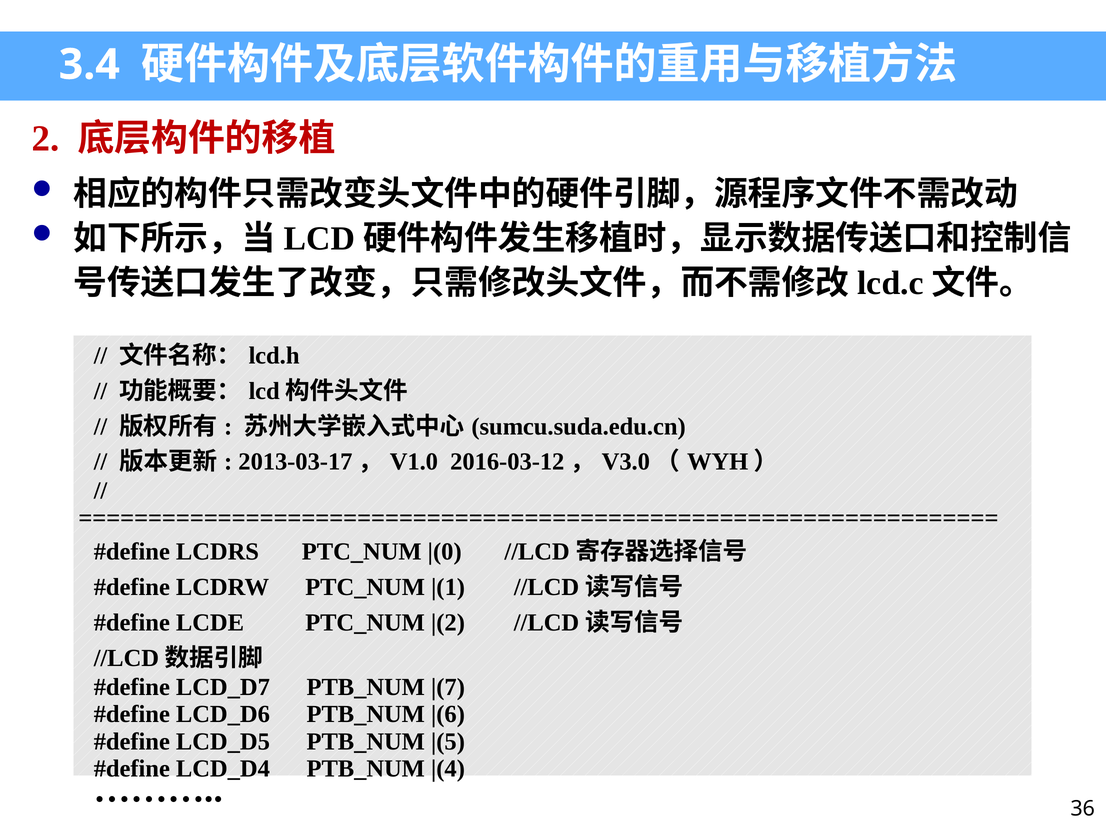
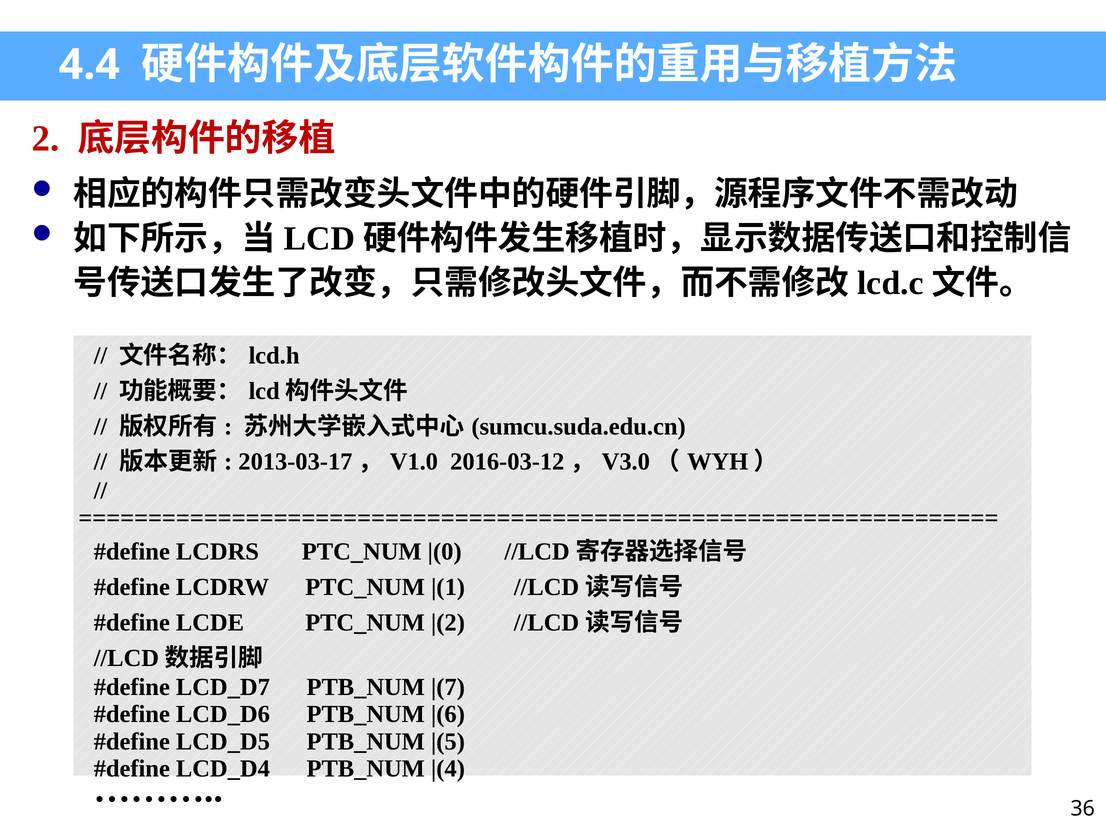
3.4: 3.4 -> 4.4 (89, 65)
